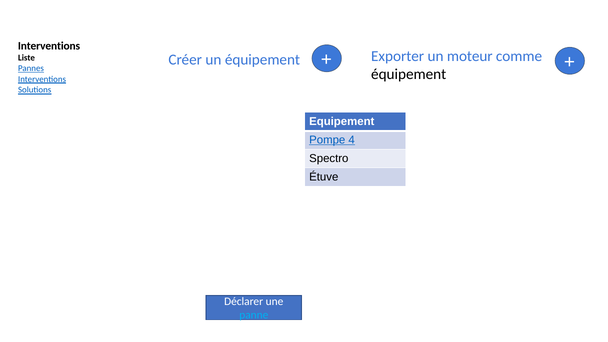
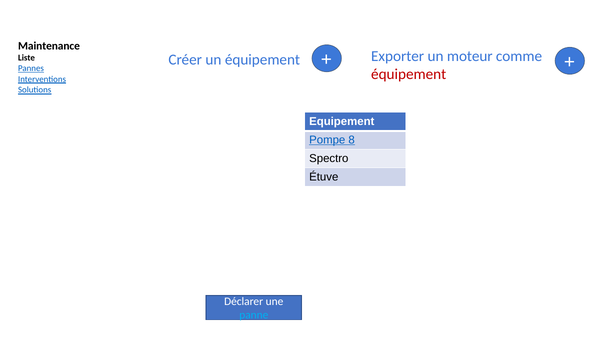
Interventions: Interventions -> Maintenance (49, 46)
équipement colour: black -> red (409, 74)
4: 4 -> 8 (352, 140)
